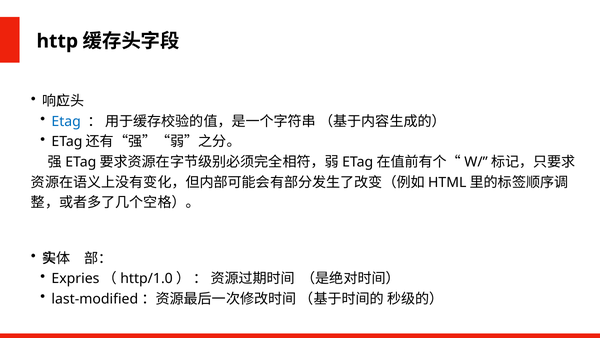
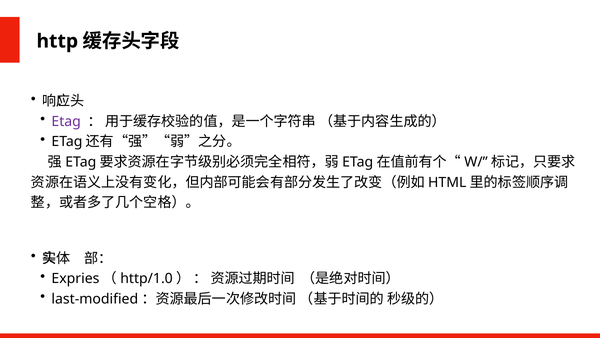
Etag colour: blue -> purple (66, 121)
